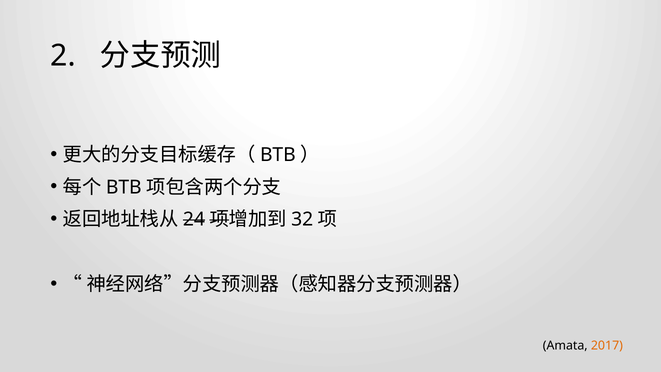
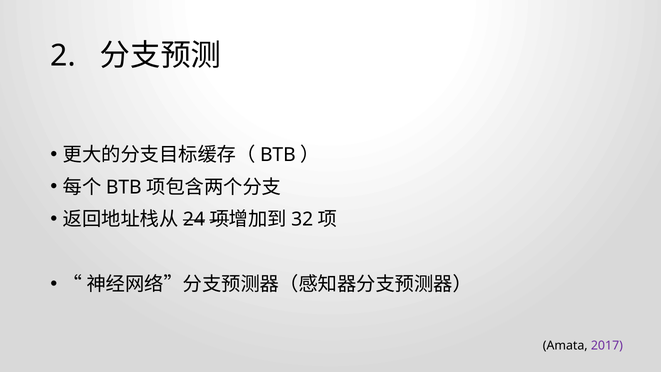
2017 colour: orange -> purple (607, 346)
